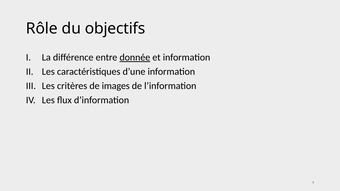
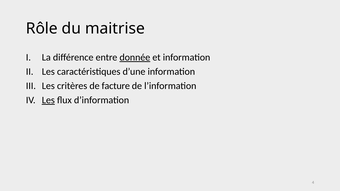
objectifs: objectifs -> maitrise (115, 29)
images: images -> facture (116, 86)
Les underline: none -> present (48, 100)
